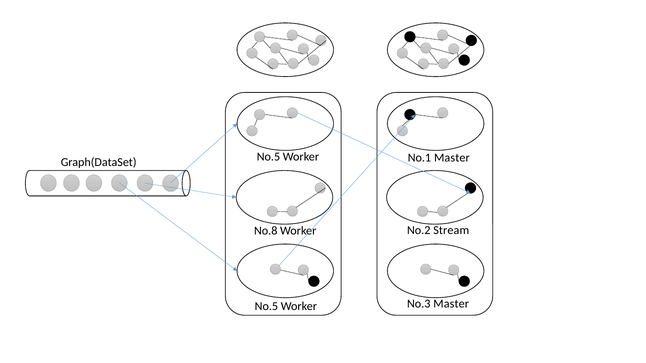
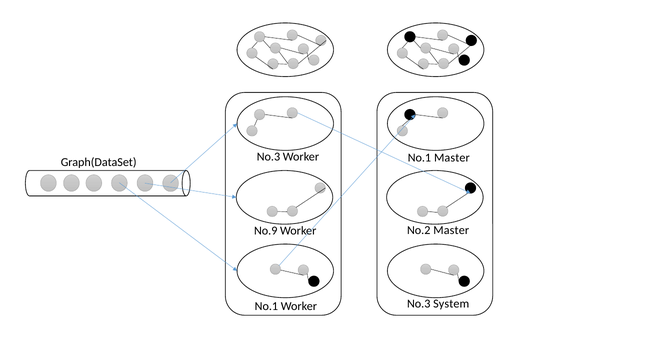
No.5: No.5 -> No.3 (268, 157)
No.2 Stream: Stream -> Master (451, 231)
No.8: No.8 -> No.9 (266, 231)
No.3 Master: Master -> System (451, 304)
No.5: No.5 -> No.1 (266, 306)
